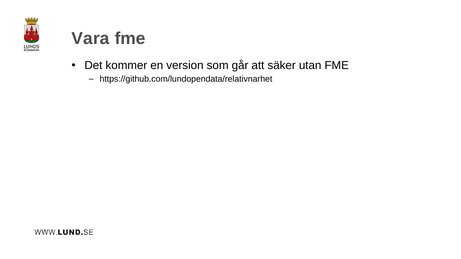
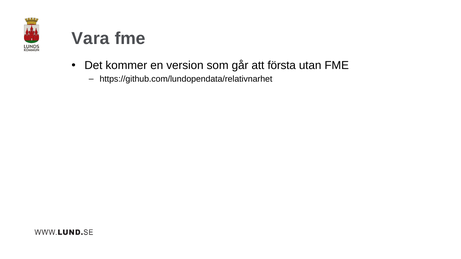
säker: säker -> första (282, 66)
